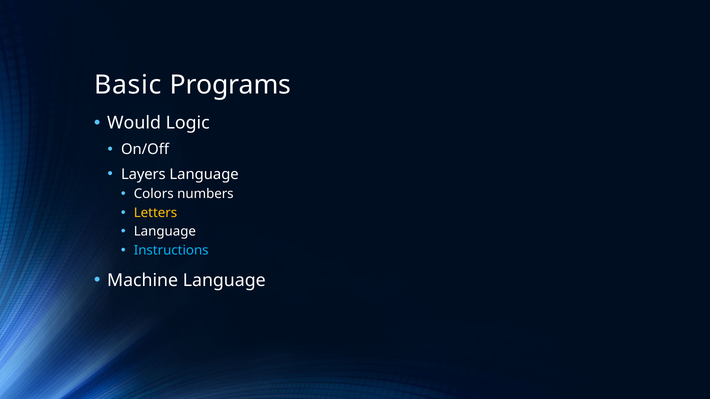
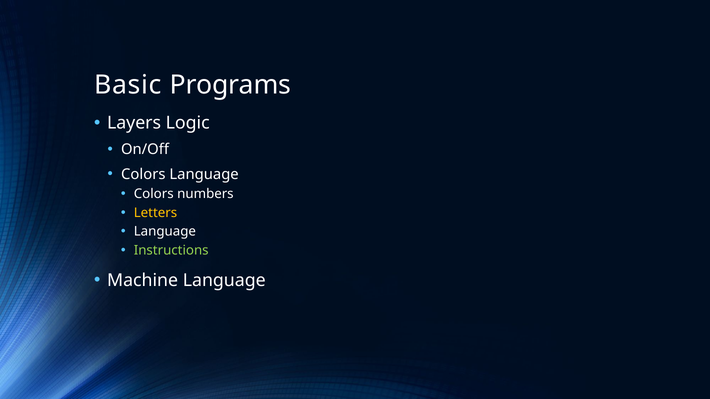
Would: Would -> Layers (134, 123)
Layers: Layers -> Colors (143, 174)
Instructions colour: light blue -> light green (171, 251)
